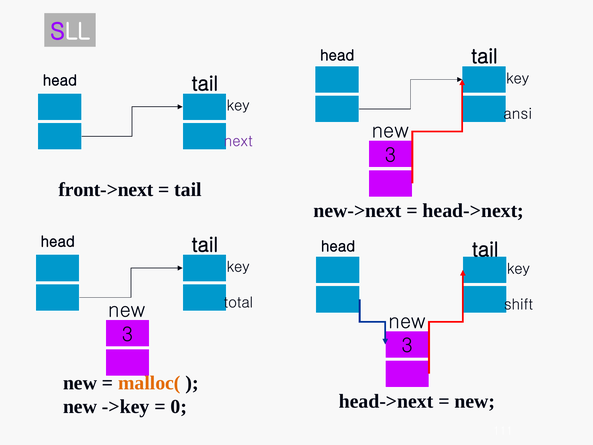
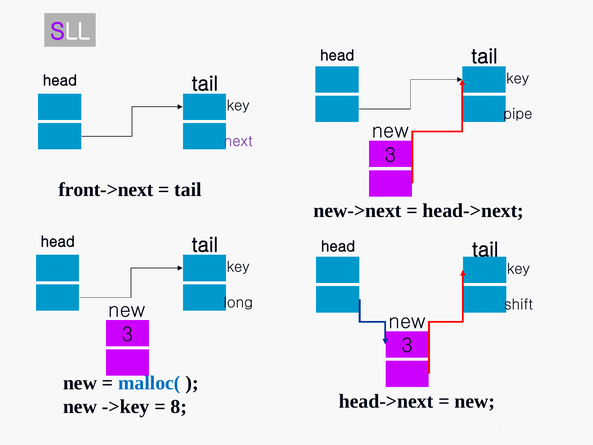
ansi: ansi -> pipe (518, 114)
total: total -> long (238, 302)
malloc( colour: orange -> blue (149, 383)
0: 0 -> 8 (179, 406)
